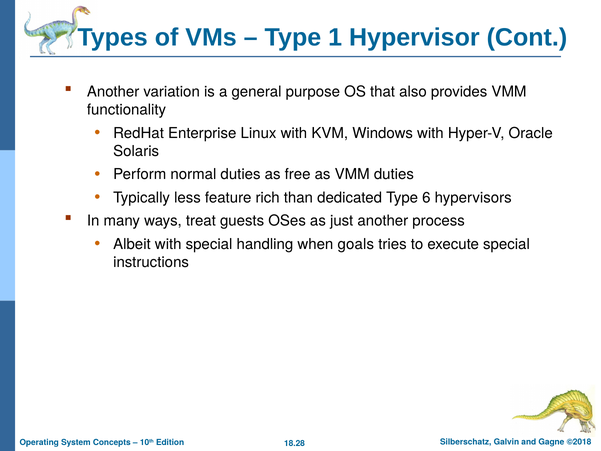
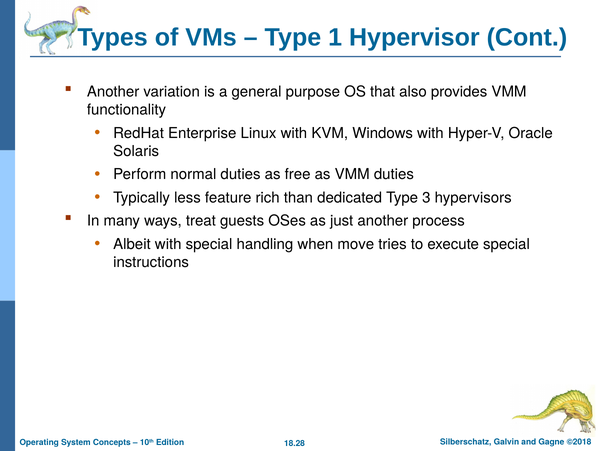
6: 6 -> 3 (426, 198)
goals: goals -> move (356, 244)
